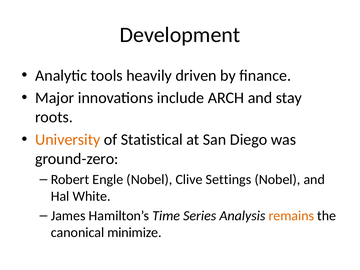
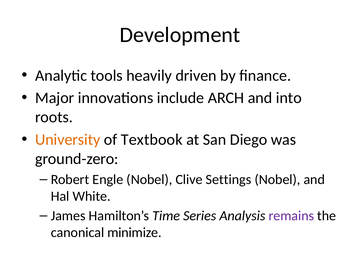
stay: stay -> into (289, 98)
Statistical: Statistical -> Textbook (152, 140)
remains colour: orange -> purple (291, 216)
